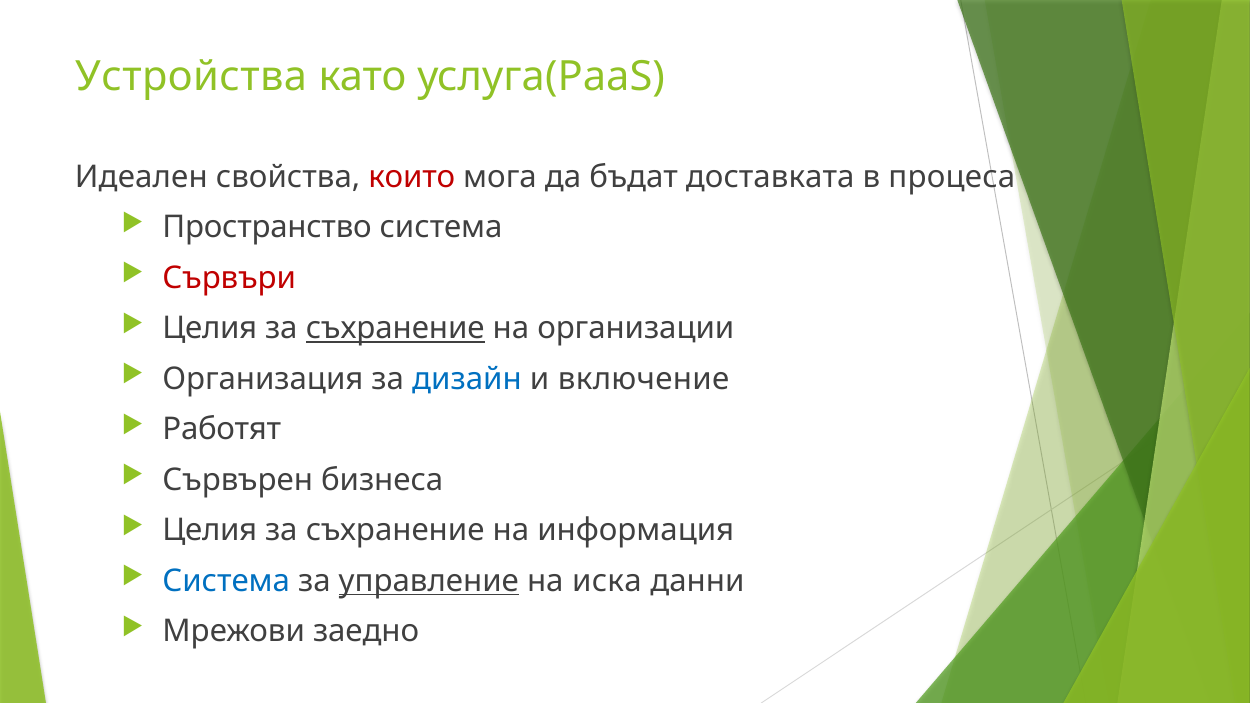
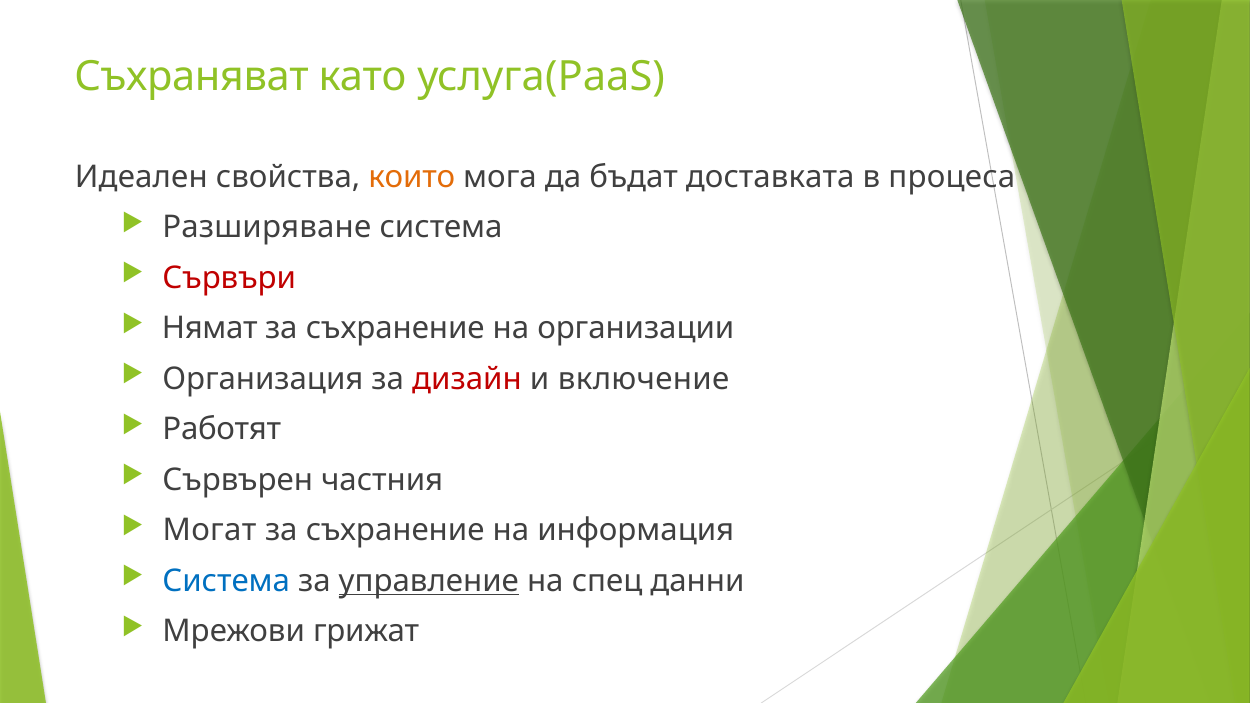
Устройства: Устройства -> Съхраняват (192, 77)
които colour: red -> orange (412, 177)
Пространство: Пространство -> Разширяване (267, 227)
Целия: Целия -> Нямат (210, 329)
съхранение underline: present -> none (395, 329)
дизайн colour: blue -> red (467, 379)
бизнеса: бизнеса -> частния (382, 480)
Целия: Целия -> Могат (209, 531)
иска: иска -> спец (607, 581)
заедно: заедно -> грижат (366, 632)
